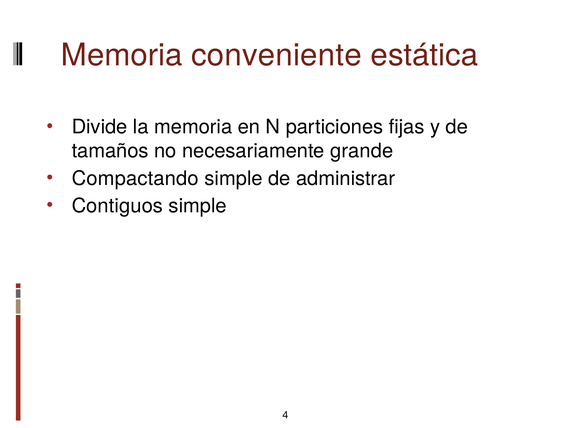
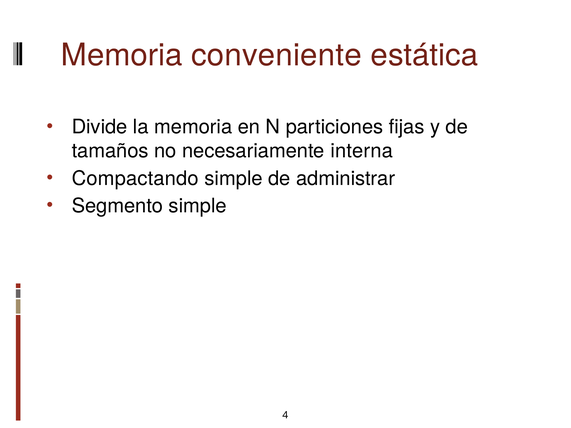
grande: grande -> interna (362, 151)
Contiguos: Contiguos -> Segmento (117, 206)
